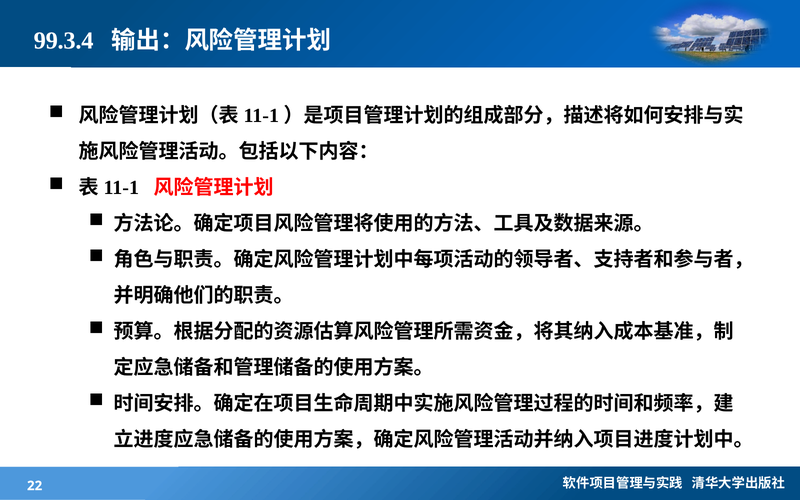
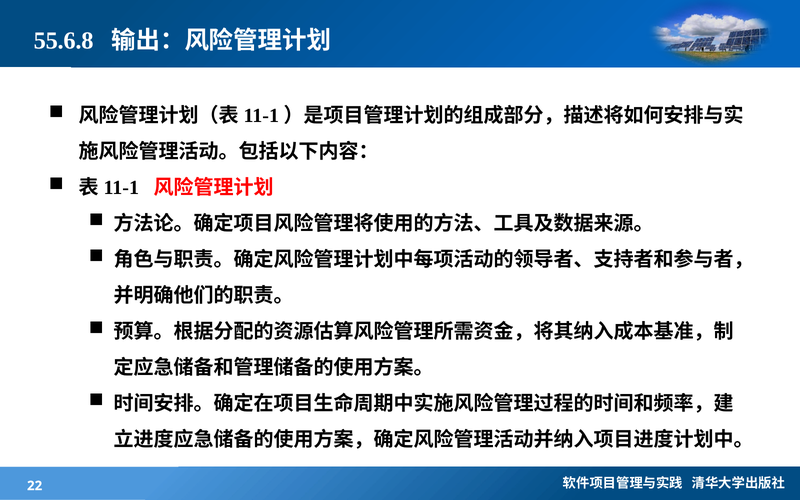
99.3.4: 99.3.4 -> 55.6.8 (64, 41)
